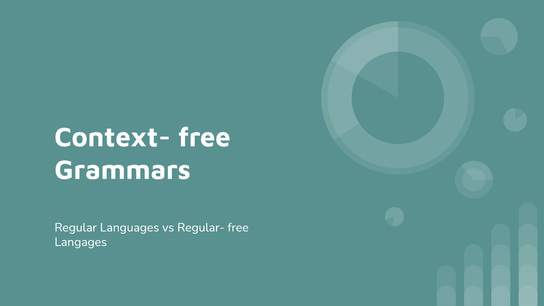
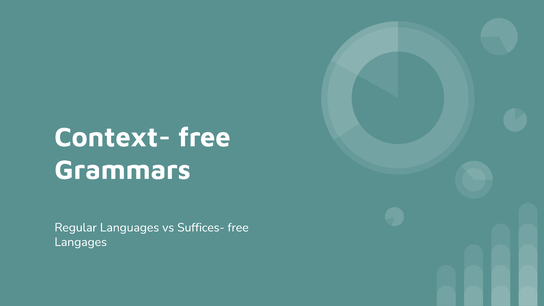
Regular-: Regular- -> Suffices- (201, 227)
